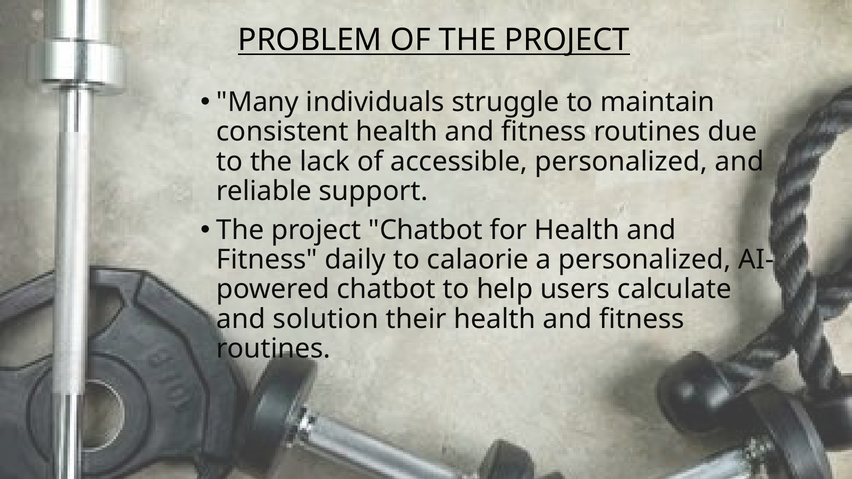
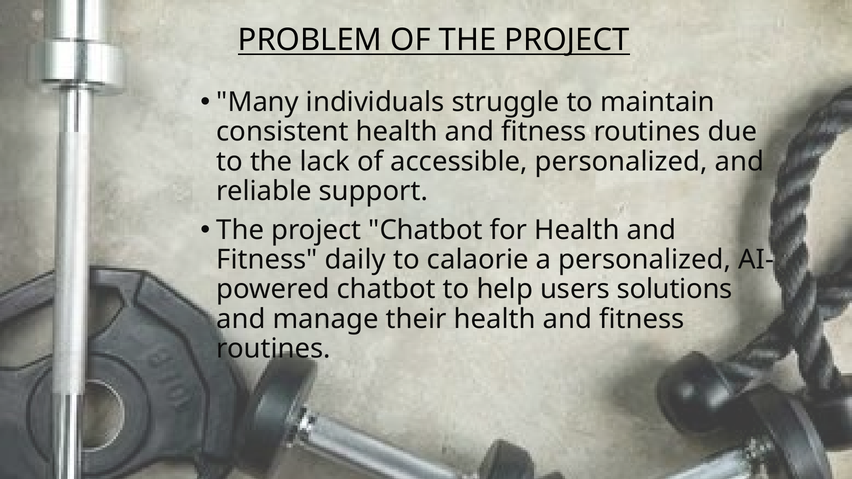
calculate: calculate -> solutions (675, 290)
solution: solution -> manage (326, 319)
